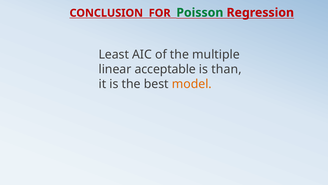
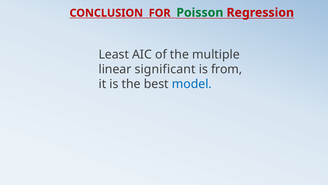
acceptable: acceptable -> significant (165, 69)
than: than -> from (227, 69)
model colour: orange -> blue (192, 84)
